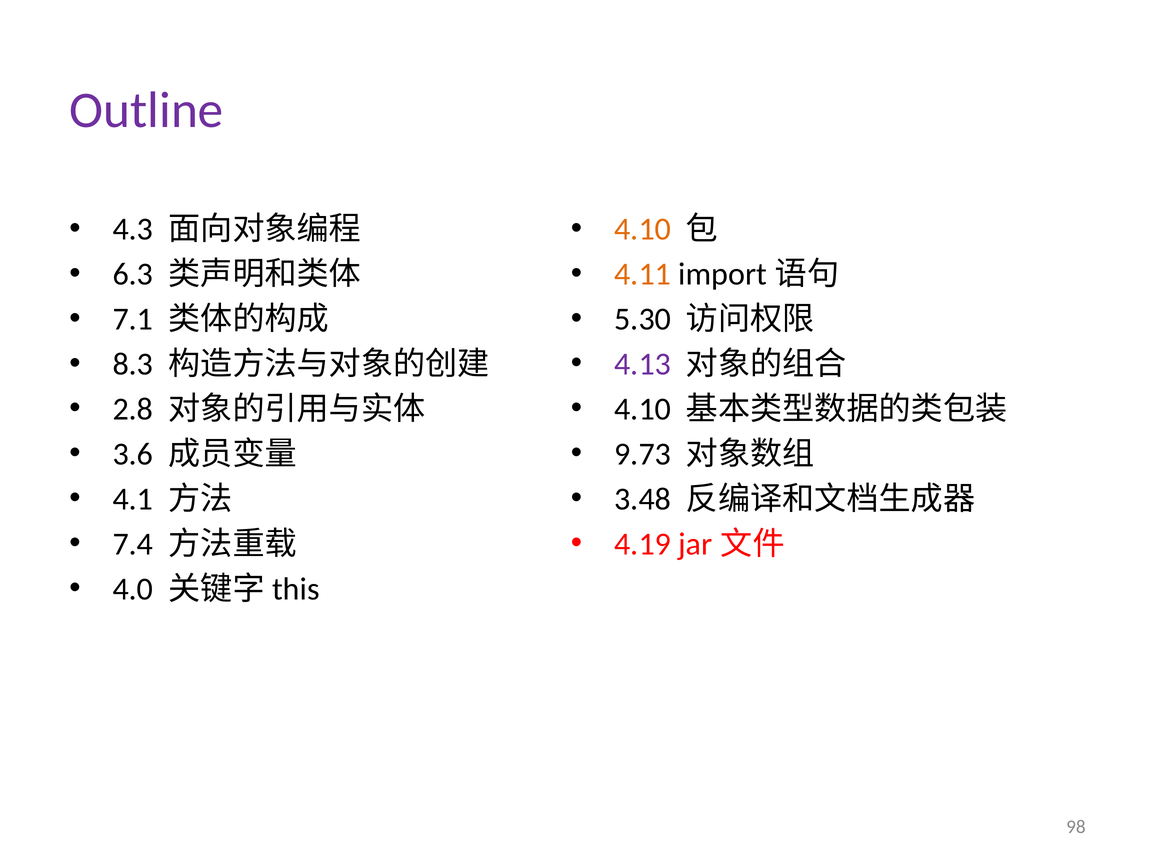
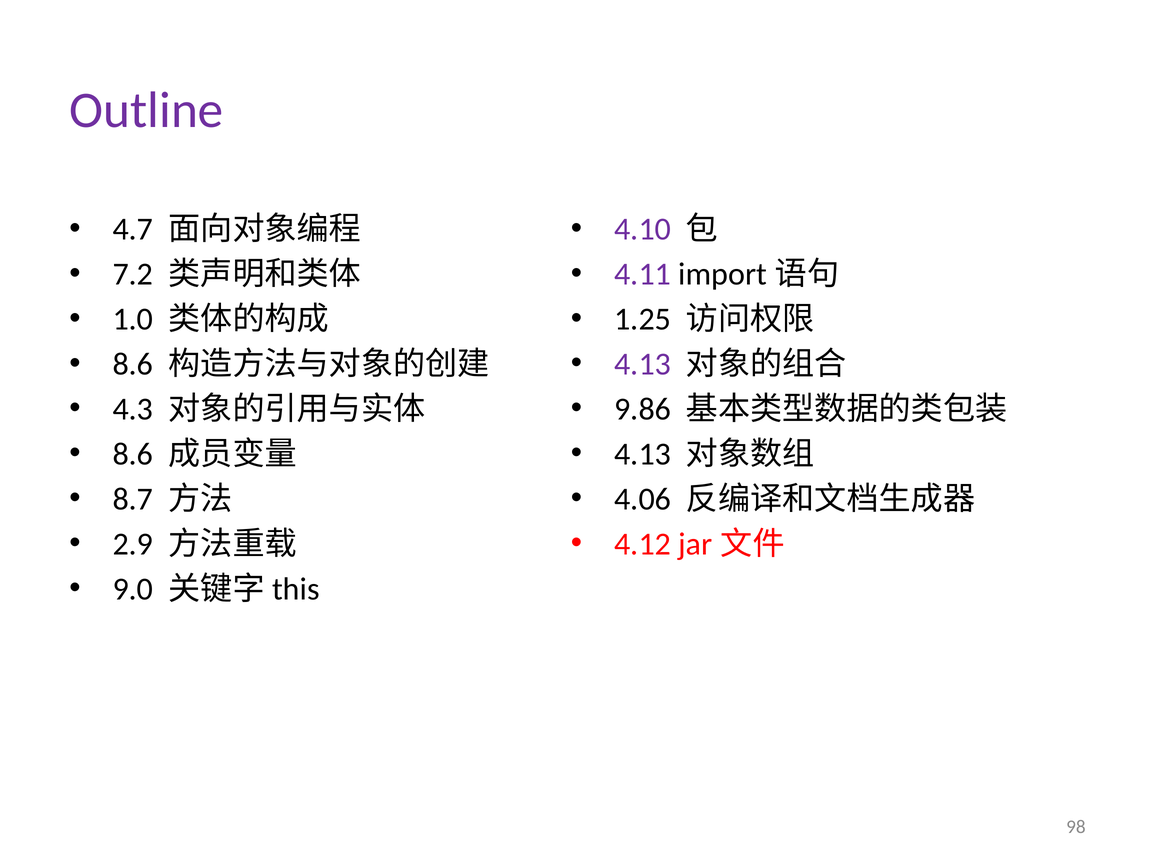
4.3: 4.3 -> 4.7 (133, 229)
4.10 colour: orange -> purple (643, 229)
4.11 colour: orange -> purple (643, 274)
6.3: 6.3 -> 7.2 (133, 274)
7.1: 7.1 -> 1.0 (133, 319)
5.30: 5.30 -> 1.25 (643, 319)
8.3: 8.3 -> 8.6 (133, 364)
4.10: 4.10 -> 9.86 (643, 409)
2.8: 2.8 -> 4.3 (133, 409)
3.6: 3.6 -> 8.6 (133, 454)
9.73: 9.73 -> 4.13 (643, 454)
4.1: 4.1 -> 8.7 (133, 499)
3.48: 3.48 -> 4.06 (643, 499)
4.19: 4.19 -> 4.12 (643, 544)
7.4: 7.4 -> 2.9 (133, 544)
4.0: 4.0 -> 9.0 (133, 589)
